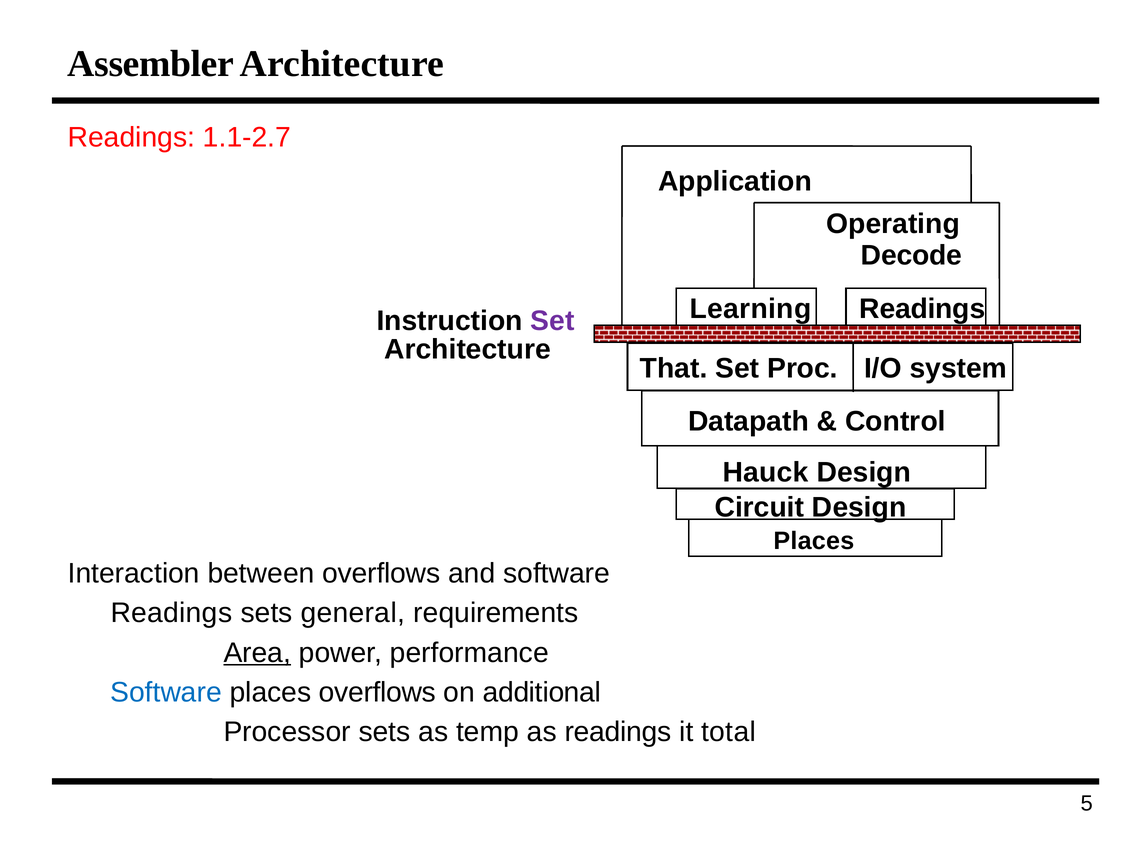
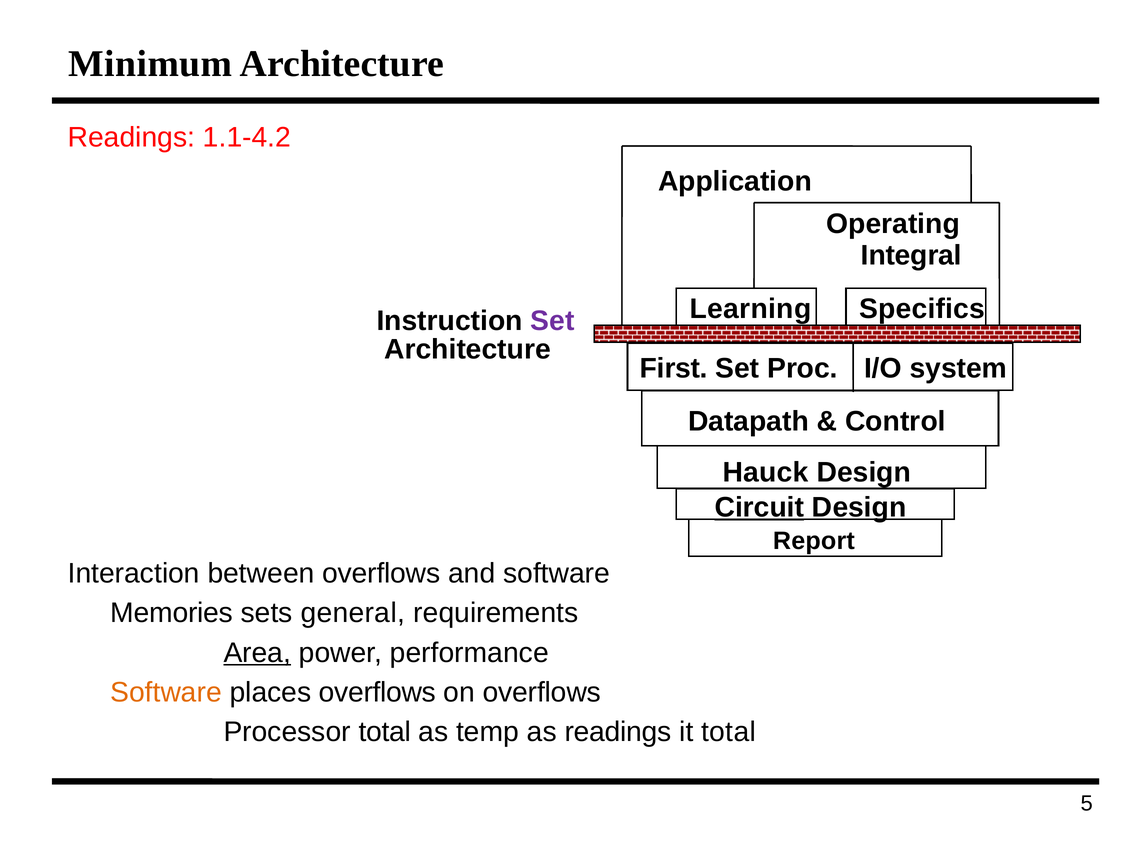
Assembler: Assembler -> Minimum (150, 64)
1.1-2.7: 1.1-2.7 -> 1.1-4.2 (247, 138)
Decode: Decode -> Integral (911, 255)
Readings: Readings -> Specifics (922, 309)
That: That -> First (674, 369)
Circuit underline: none -> present (759, 508)
Places: Places -> Report (814, 541)
Readings: Readings -> Memories (172, 613)
Software colour: blue -> orange (166, 692)
on additional: additional -> overflows (542, 692)
Processor sets: sets -> total (385, 732)
